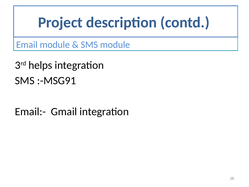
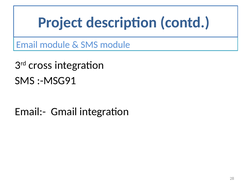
helps: helps -> cross (40, 65)
